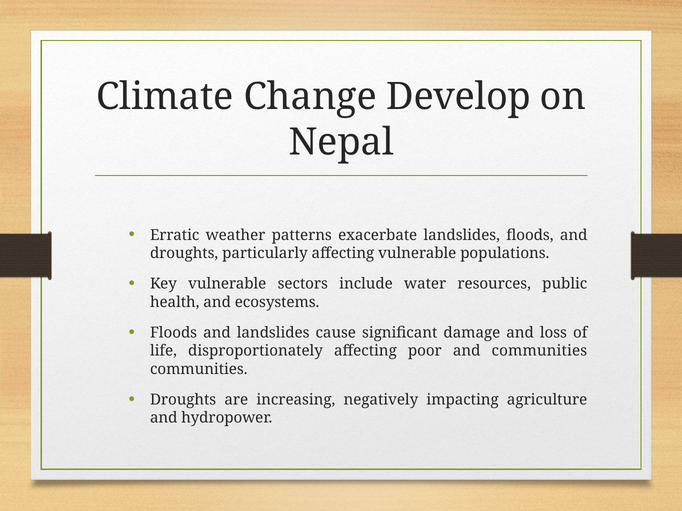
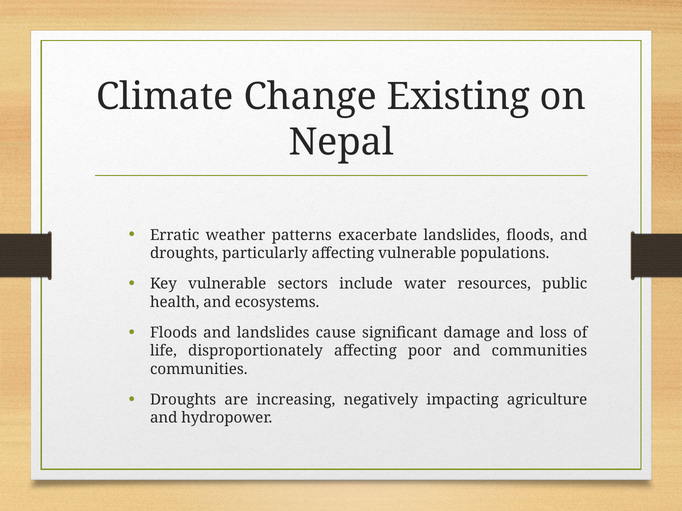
Develop: Develop -> Existing (459, 97)
